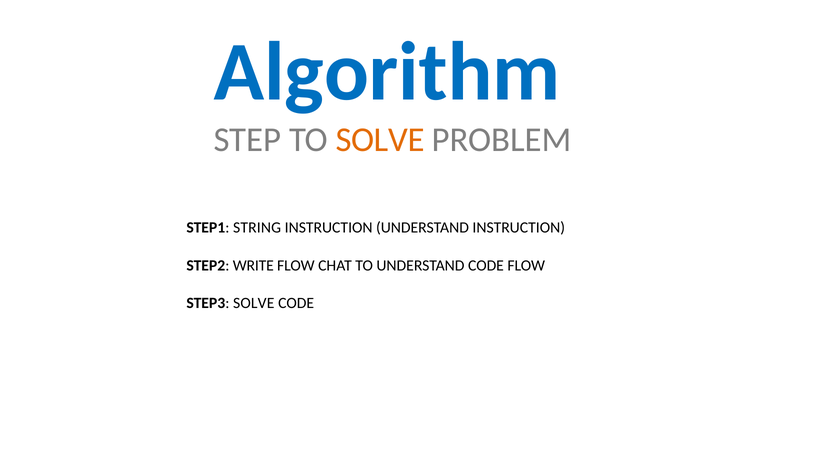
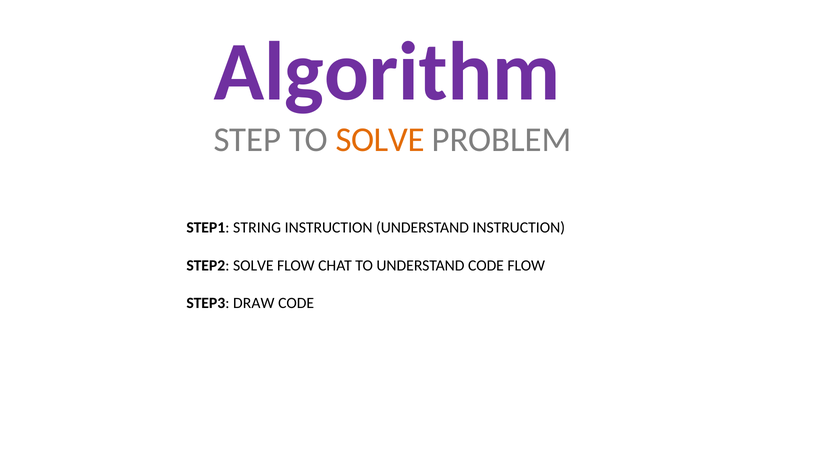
Algorithm colour: blue -> purple (387, 72)
STEP2 WRITE: WRITE -> SOLVE (253, 265)
STEP3 SOLVE: SOLVE -> DRAW (254, 303)
